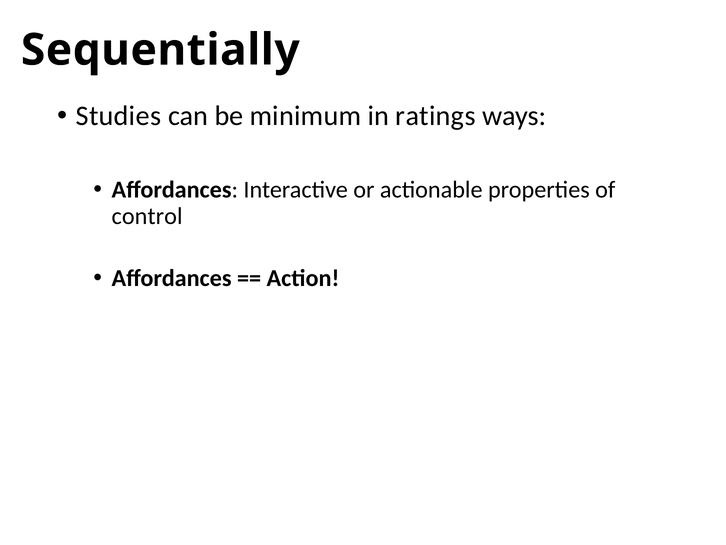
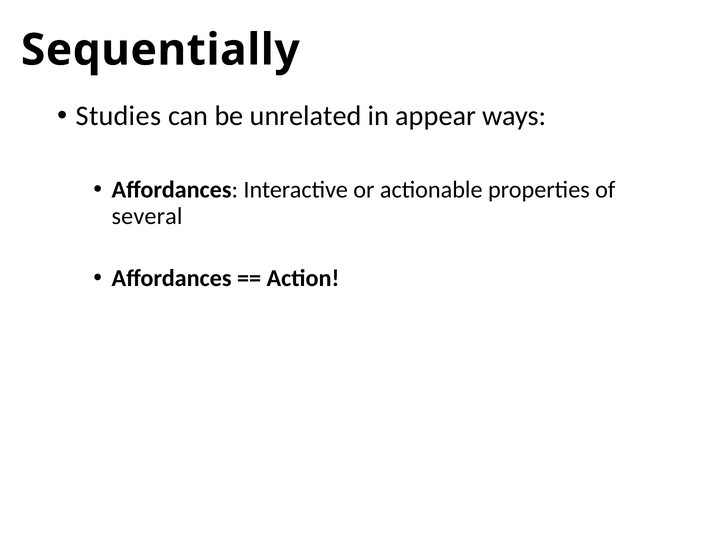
minimum: minimum -> unrelated (306, 116)
ratings: ratings -> appear (436, 116)
control: control -> several (147, 216)
